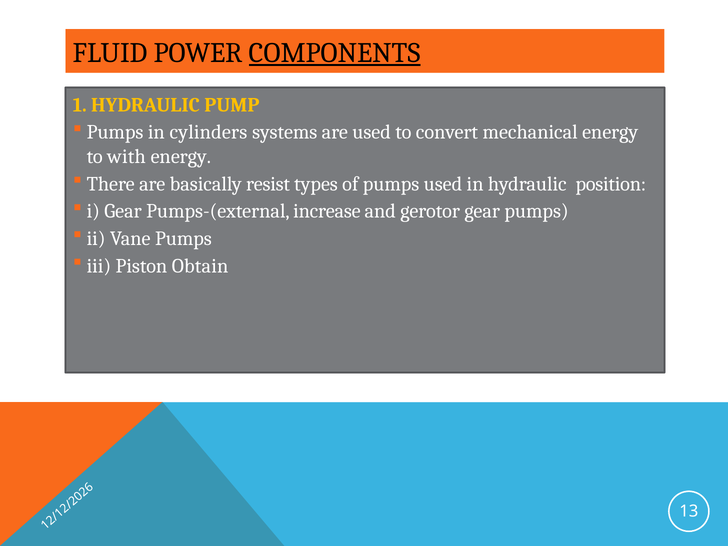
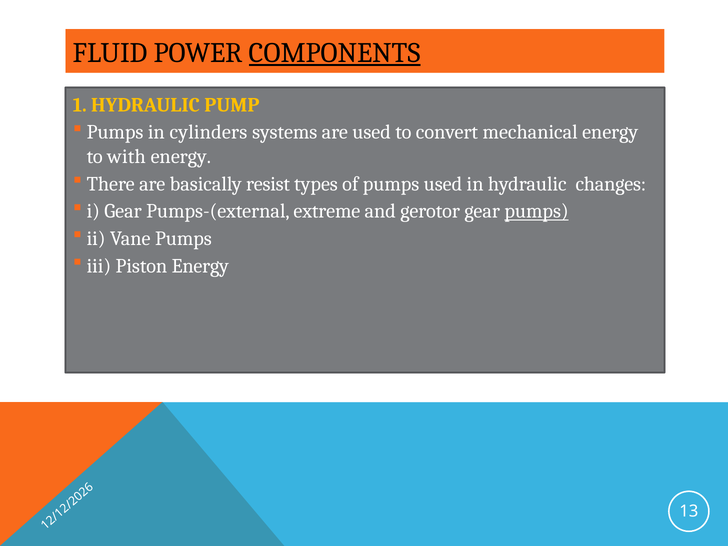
position: position -> changes (611, 184)
increase: increase -> extreme (327, 211)
pumps underline: none -> present (537, 211)
Piston Obtain: Obtain -> Energy (200, 266)
